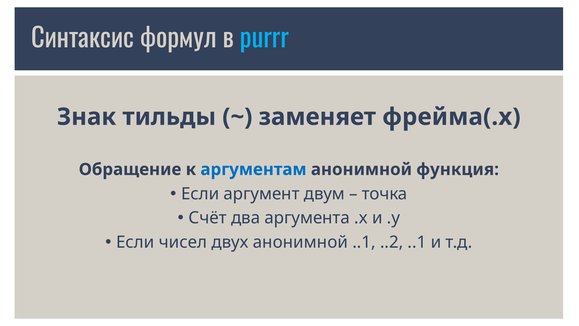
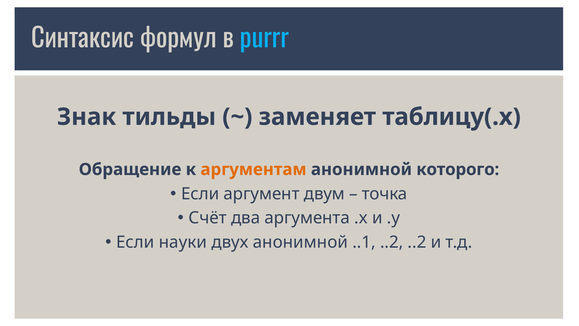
фрейма(.x: фрейма(.x -> таблицу(.x (452, 117)
аргументам colour: blue -> orange (254, 169)
функция: функция -> которого (458, 169)
чисел: чисел -> науки (183, 242)
..2 ..1: ..1 -> ..2 (417, 242)
